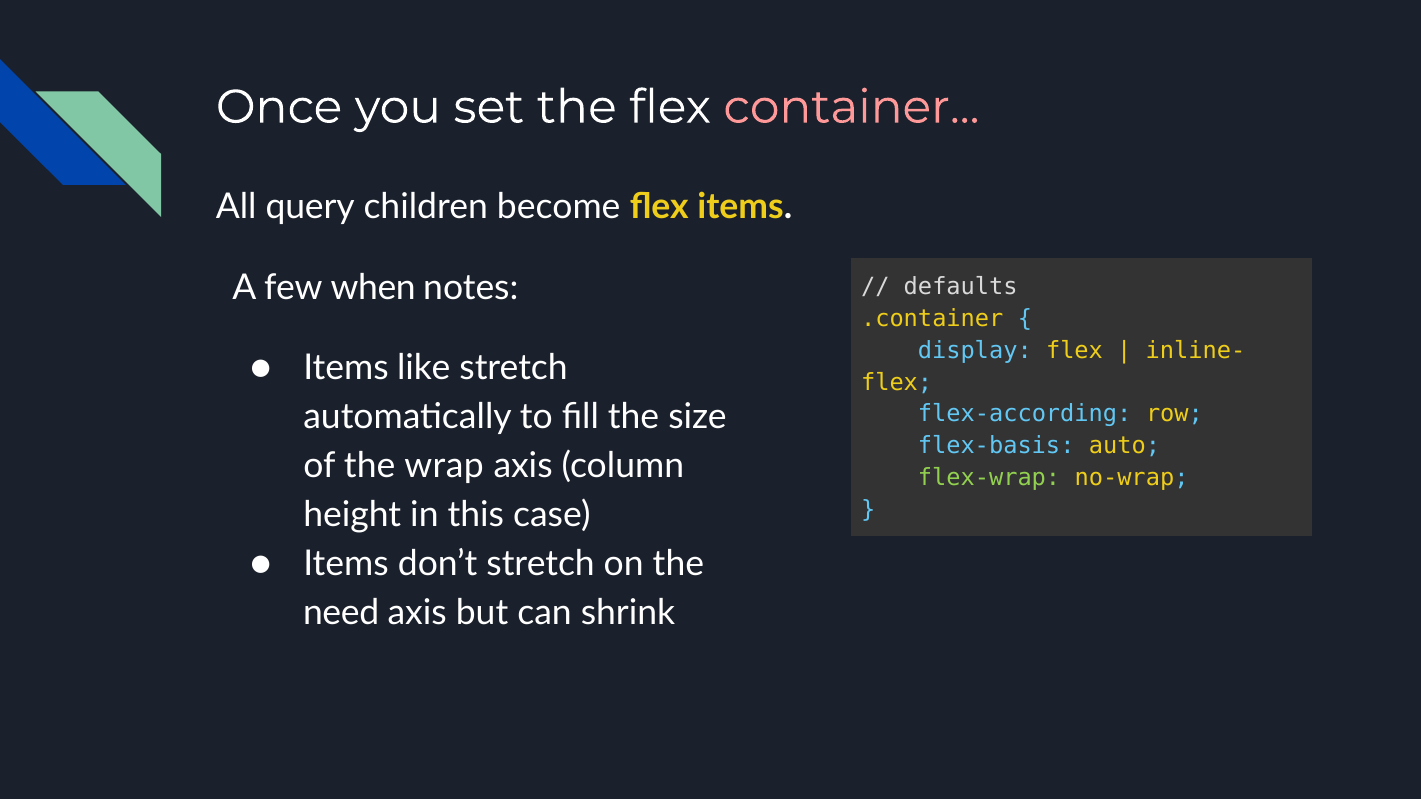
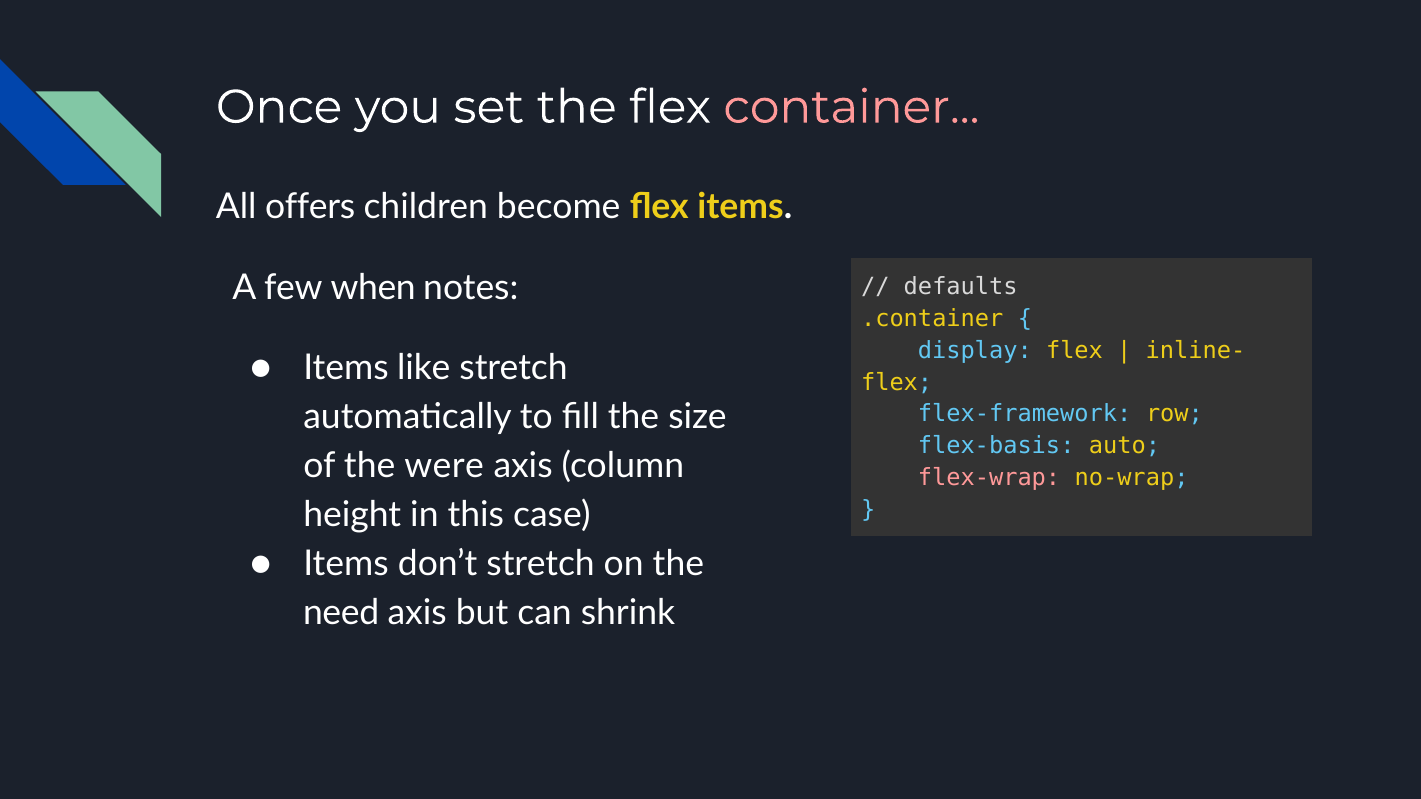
query: query -> offers (310, 207)
flex-according: flex-according -> flex-framework (1025, 414)
wrap: wrap -> were (444, 466)
flex-wrap colour: light green -> pink (989, 478)
